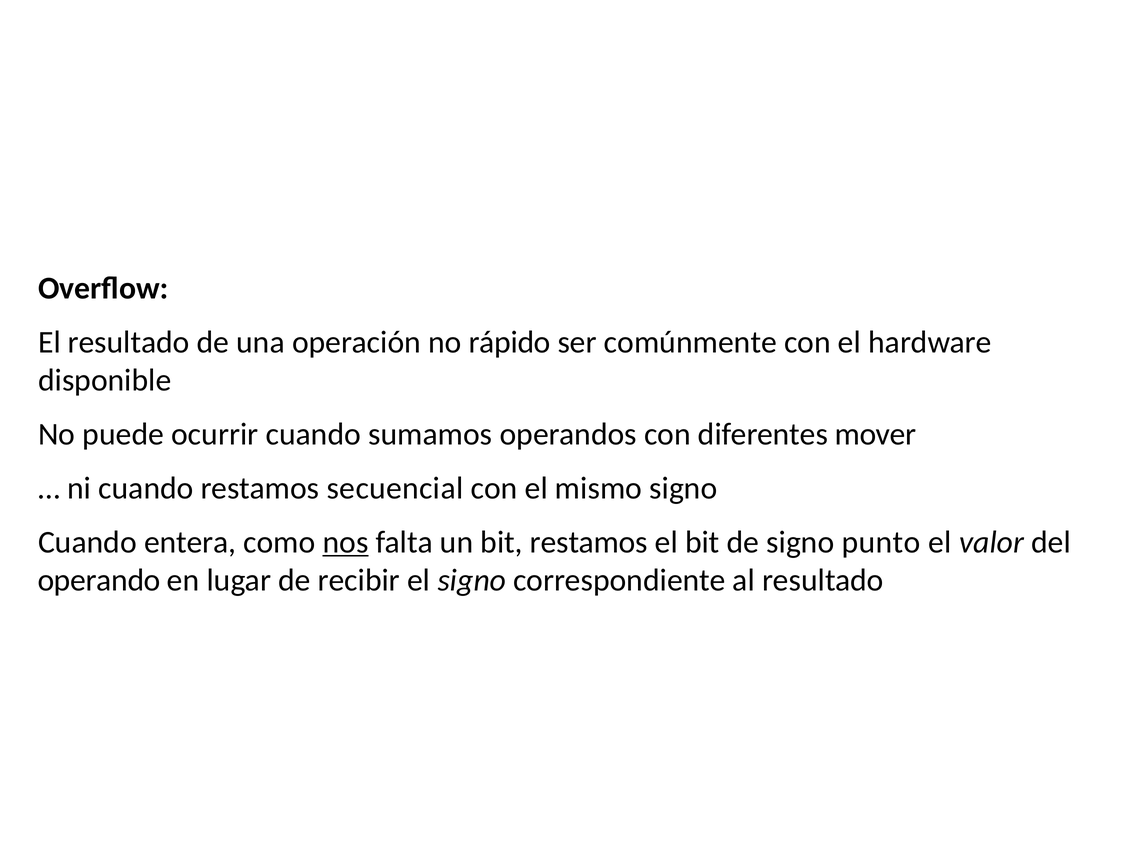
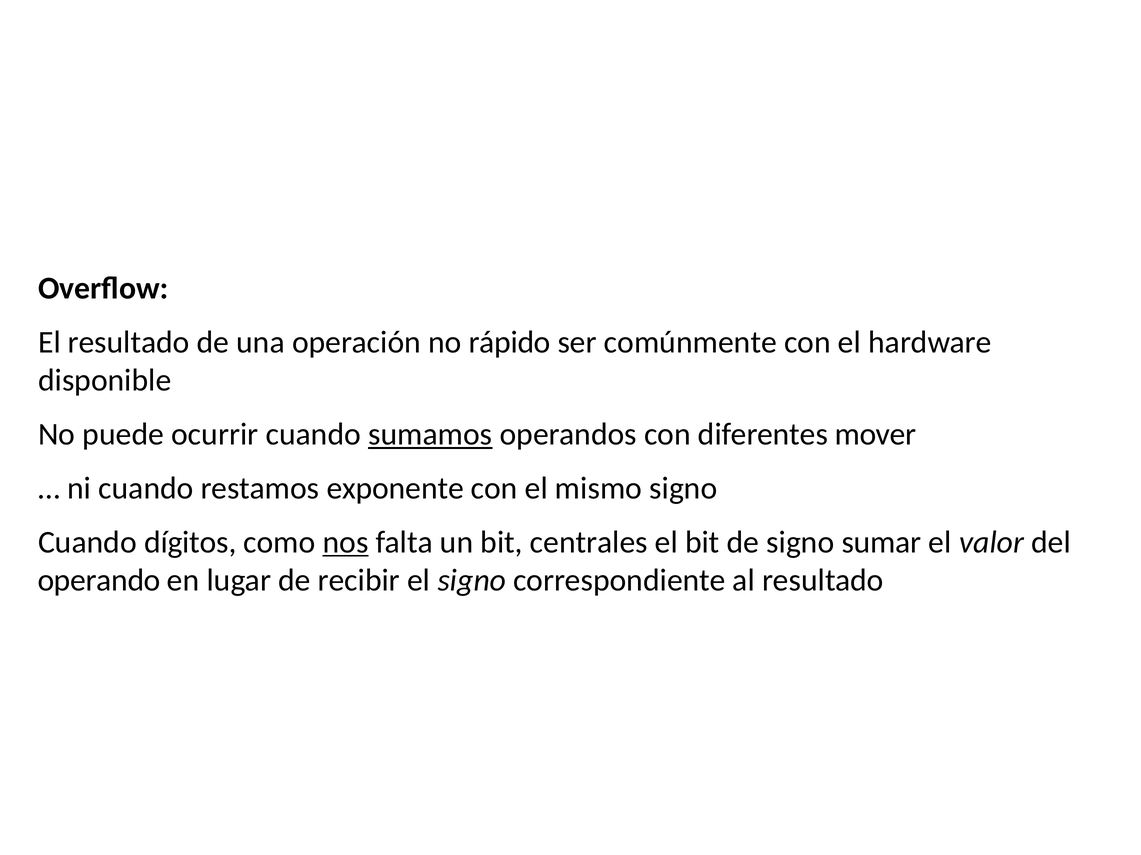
sumamos underline: none -> present (430, 435)
secuencial: secuencial -> exponente (395, 489)
entera: entera -> dígitos (190, 543)
bit restamos: restamos -> centrales (589, 543)
punto: punto -> sumar (882, 543)
